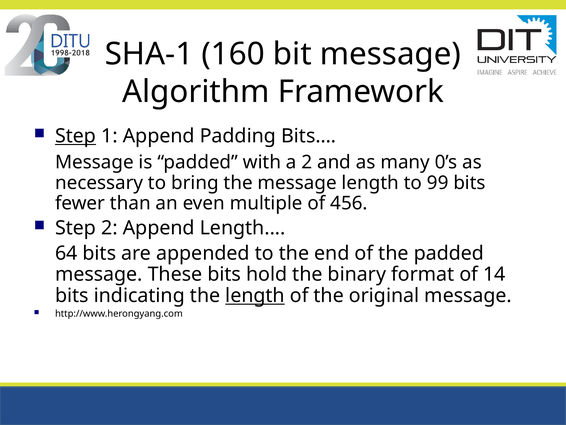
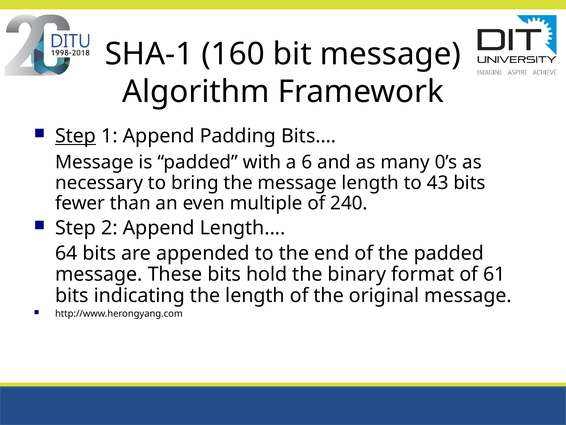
a 2: 2 -> 6 (307, 162)
99: 99 -> 43 (438, 183)
456: 456 -> 240 (349, 203)
14: 14 -> 61 (494, 274)
length underline: present -> none (255, 295)
